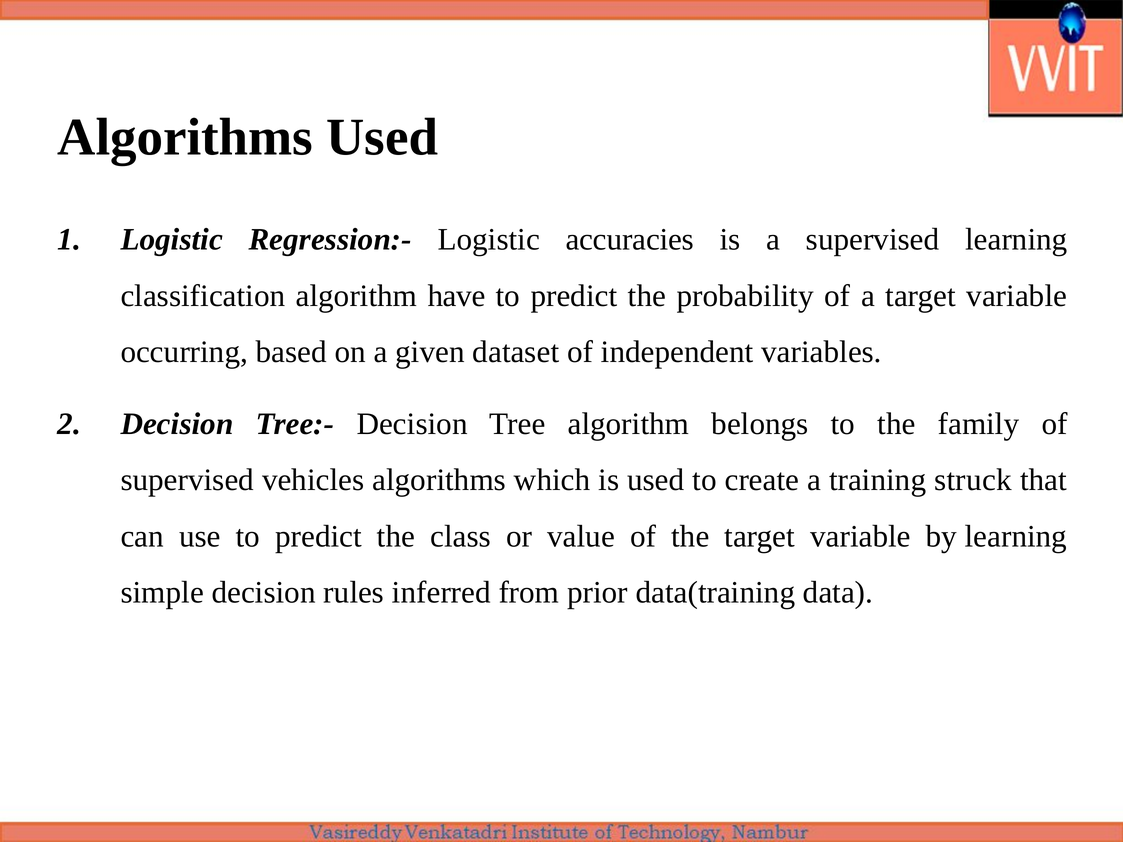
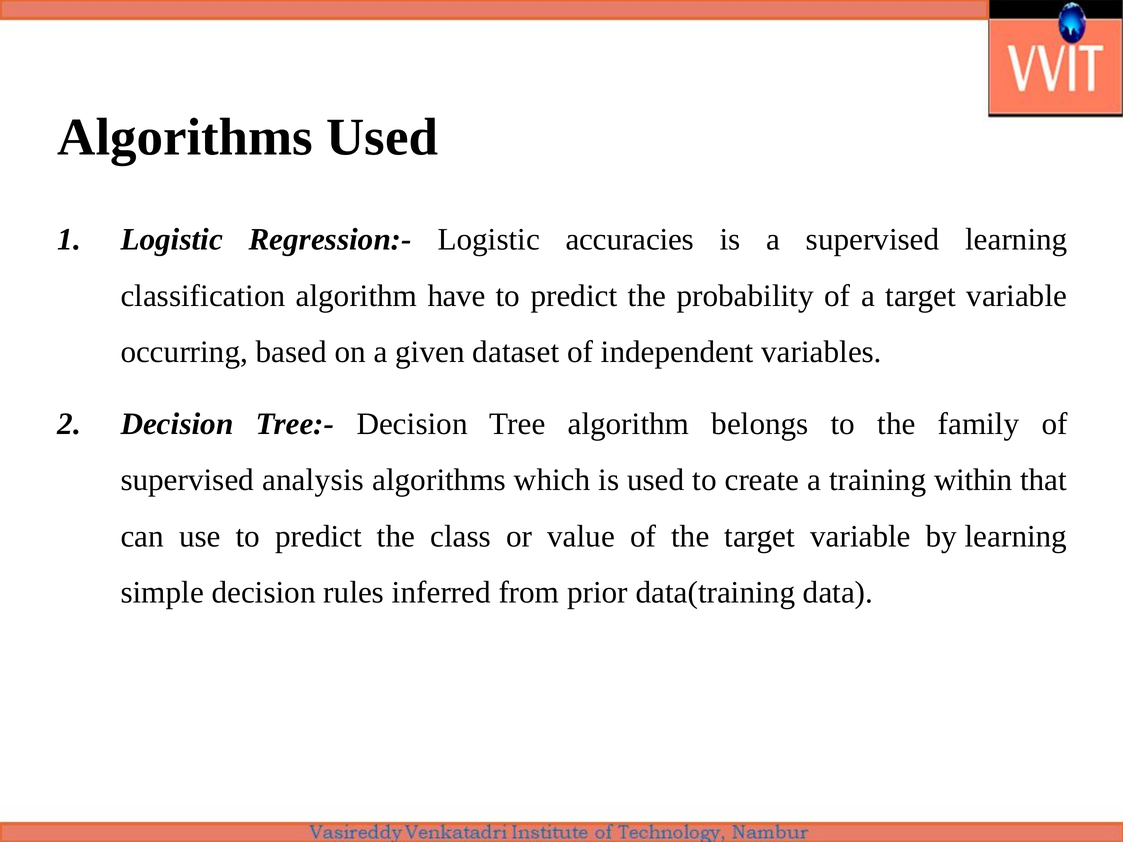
vehicles: vehicles -> analysis (313, 480)
struck: struck -> within (973, 480)
